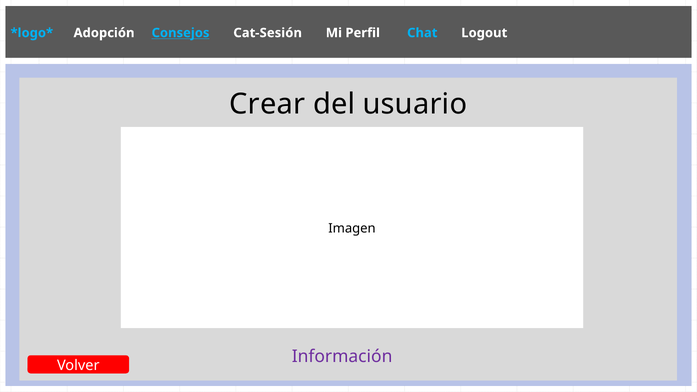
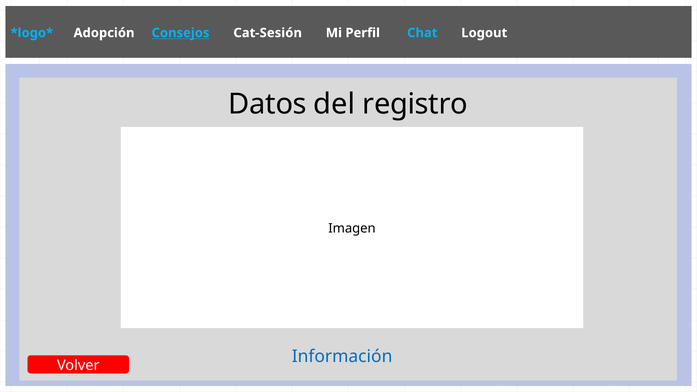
Crear: Crear -> Datos (268, 104)
usuario: usuario -> registro (415, 104)
Información colour: purple -> blue (342, 356)
